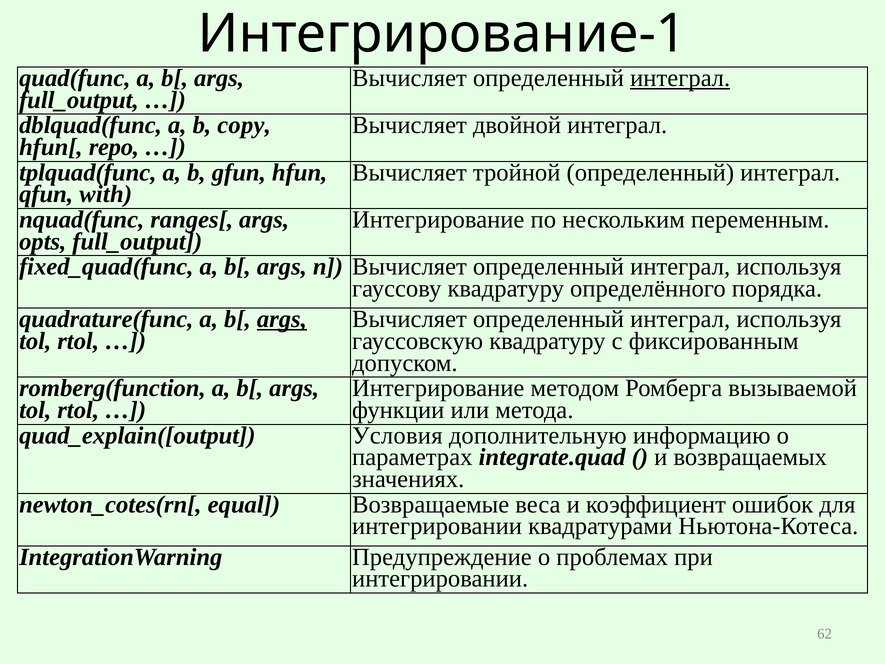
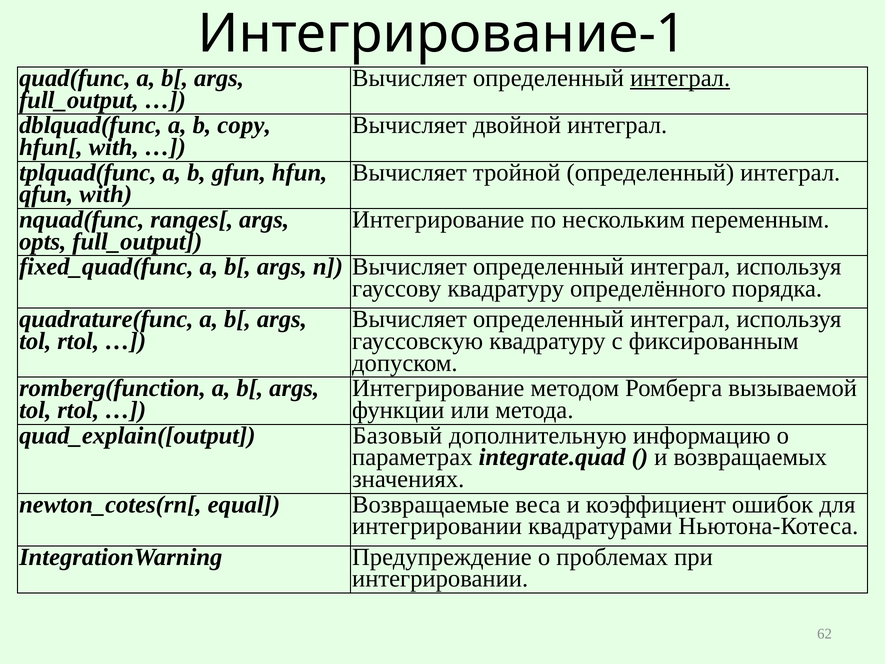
hfun[ repo: repo -> with (114, 147)
args underline: present -> none (282, 319)
Условия: Условия -> Базовый (397, 435)
